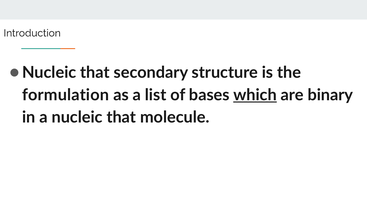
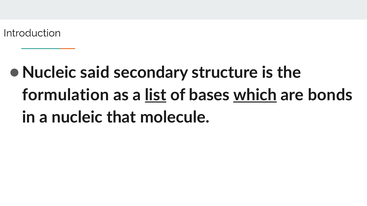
that: that -> said (95, 73)
list underline: none -> present (156, 95)
binary: binary -> bonds (330, 95)
